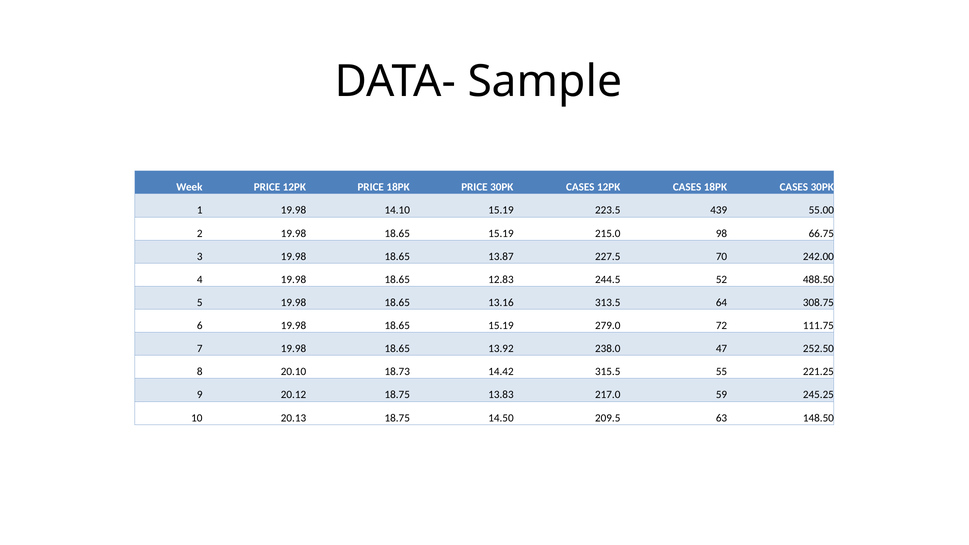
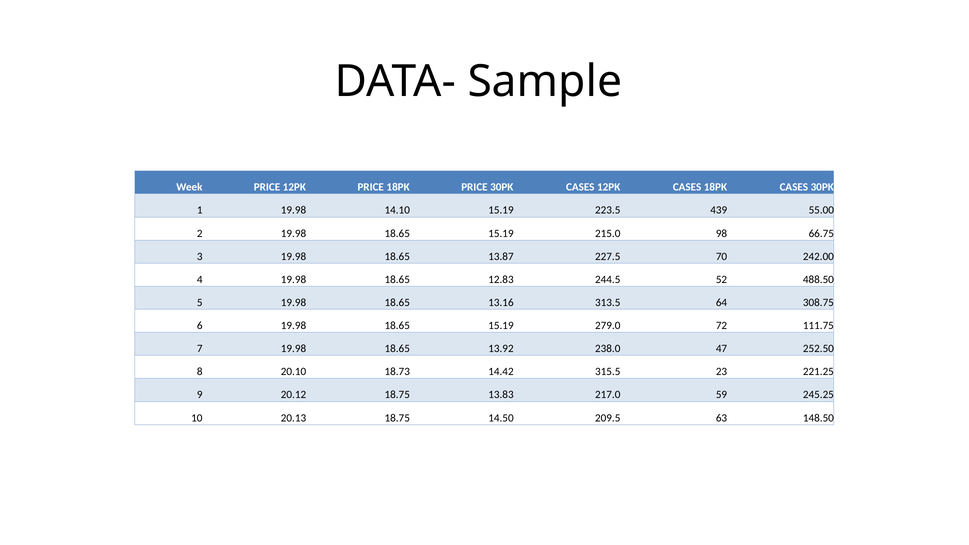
55: 55 -> 23 (722, 372)
